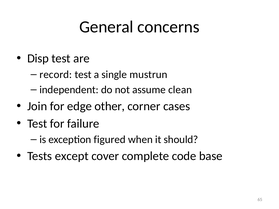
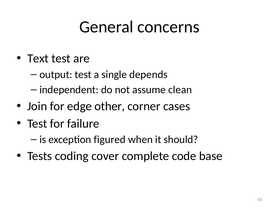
Disp: Disp -> Text (38, 59)
record: record -> output (56, 75)
mustrun: mustrun -> depends (148, 75)
except: except -> coding (72, 156)
